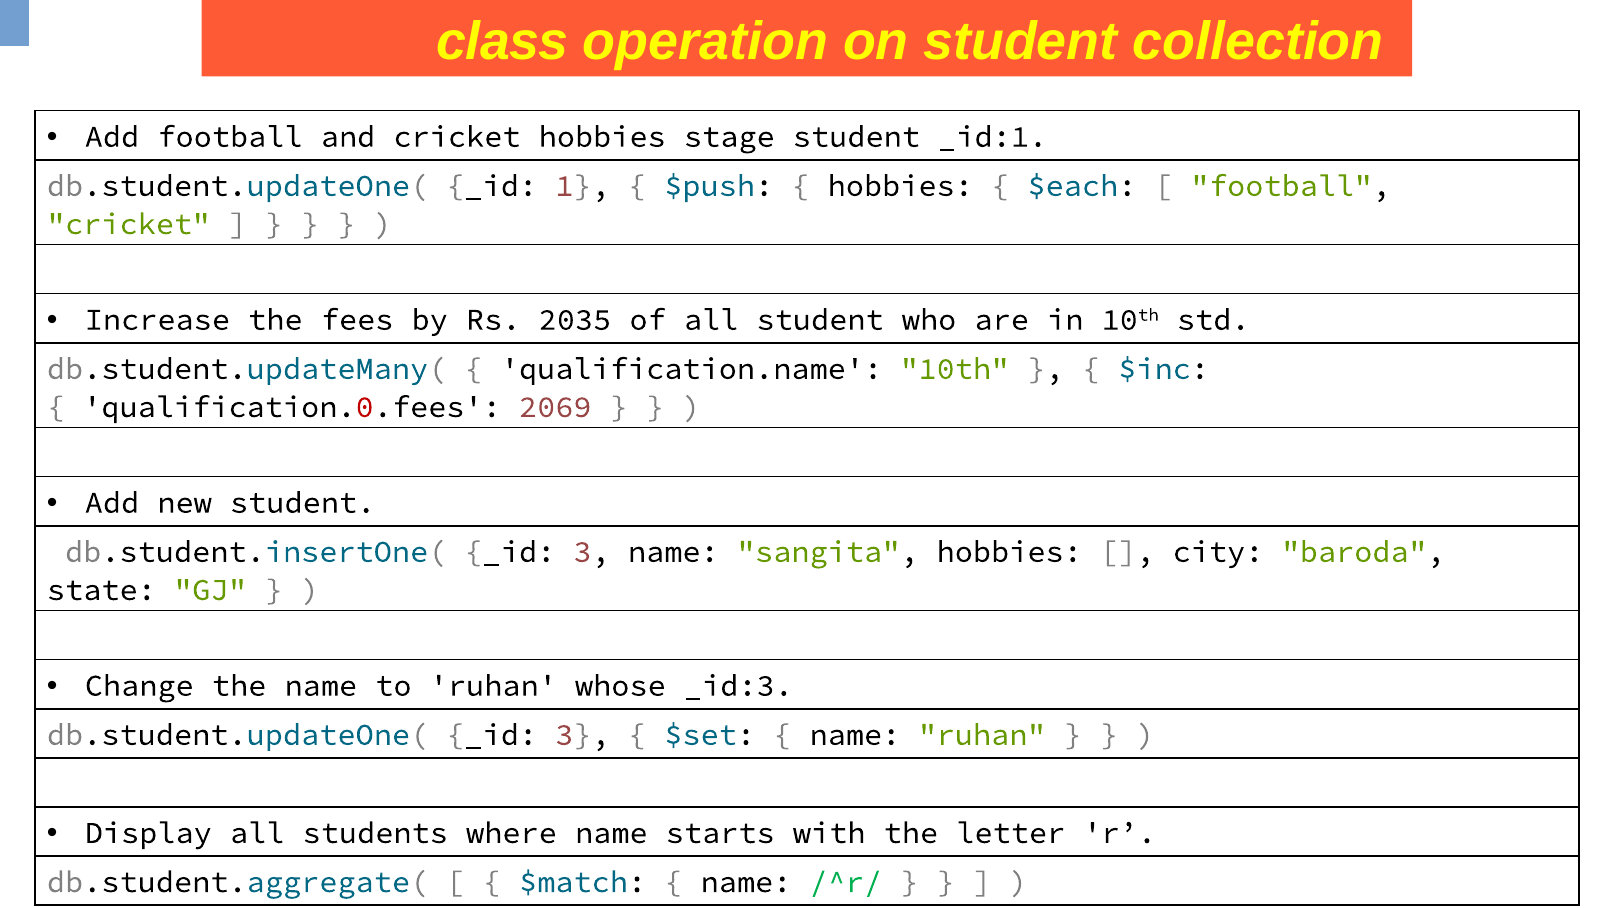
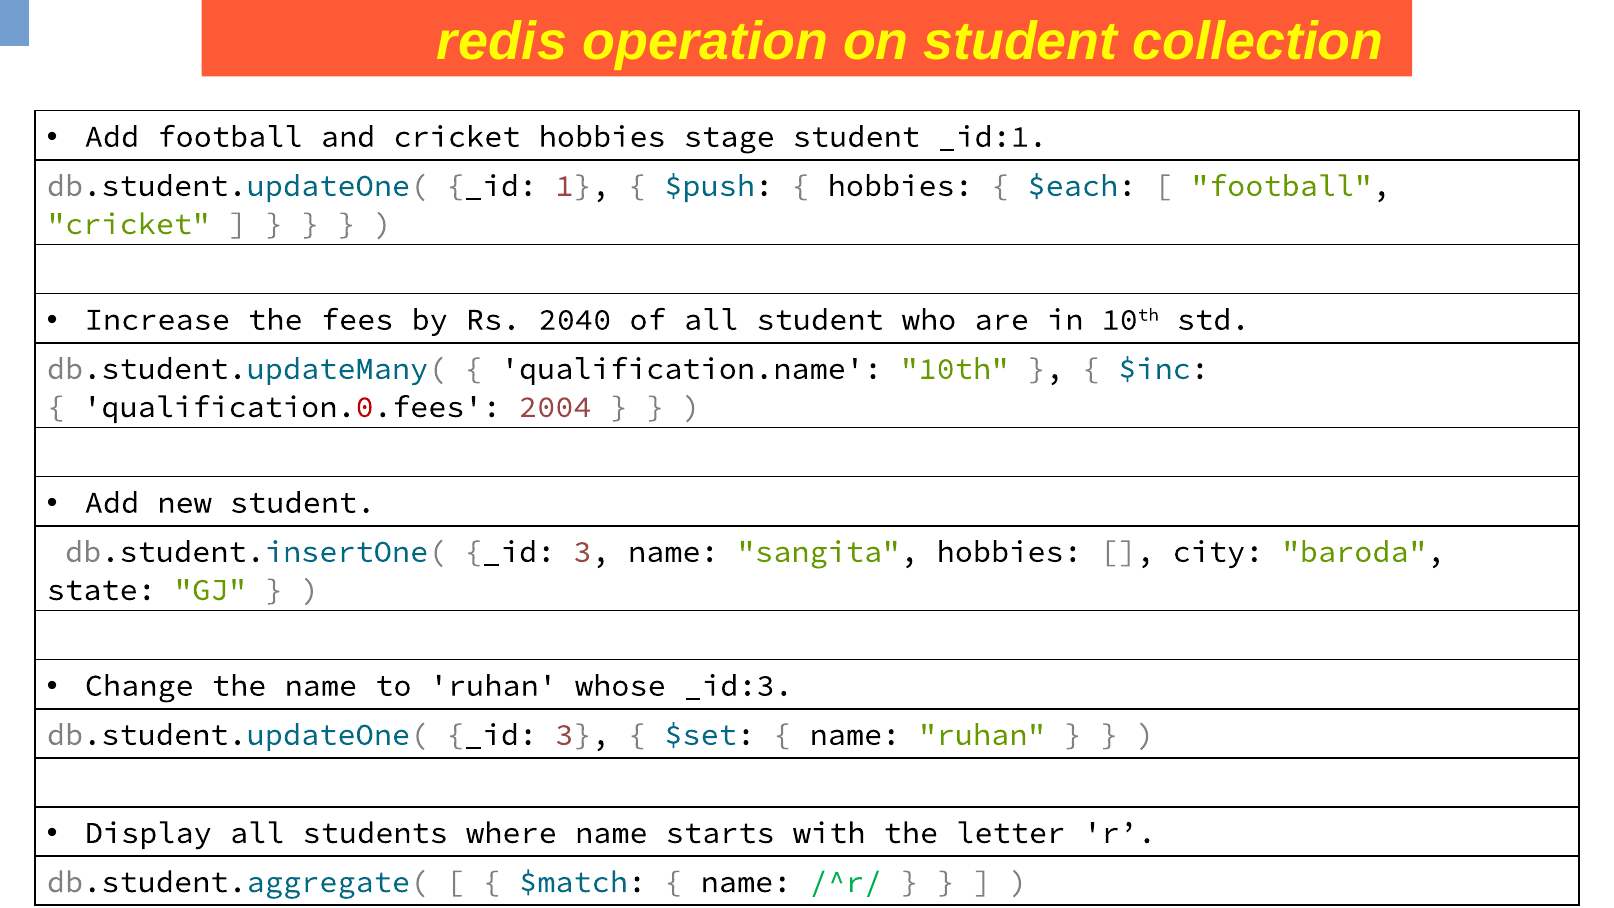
class: class -> redis (502, 42)
2035: 2035 -> 2040 (575, 320)
2069: 2069 -> 2004 (555, 407)
